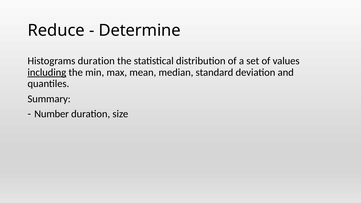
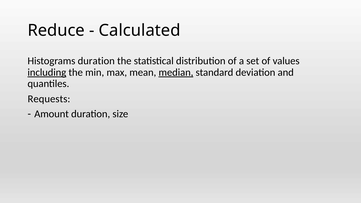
Determine: Determine -> Calculated (140, 30)
median underline: none -> present (176, 72)
Summary: Summary -> Requests (49, 99)
Number: Number -> Amount (52, 114)
